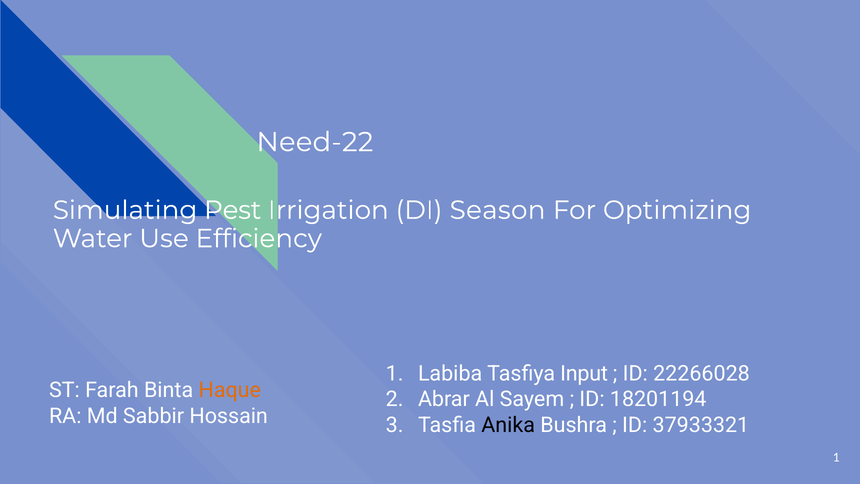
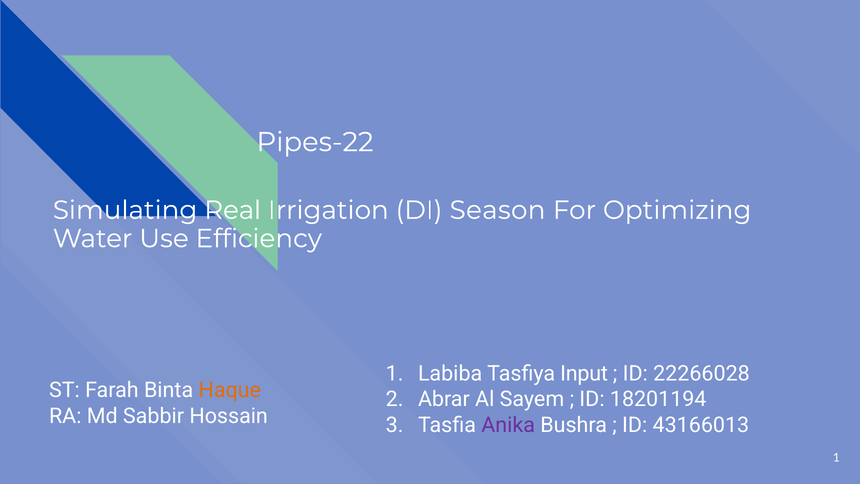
Need-22: Need-22 -> Pipes-22 (315, 142)
Pest: Pest -> Real (233, 210)
Anika colour: black -> purple (508, 425)
37933321: 37933321 -> 43166013 (701, 425)
